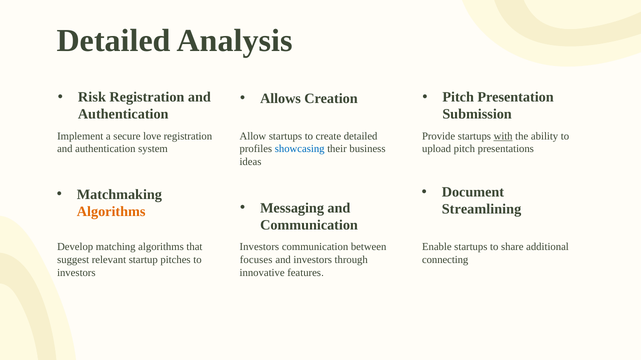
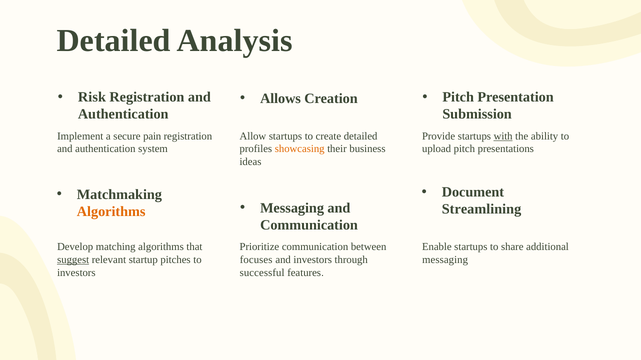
love: love -> pain (152, 136)
showcasing colour: blue -> orange (300, 149)
Investors: Investors -> Prioritize (259, 247)
suggest underline: none -> present (73, 260)
connecting: connecting -> messaging (445, 260)
innovative: innovative -> successful (262, 273)
